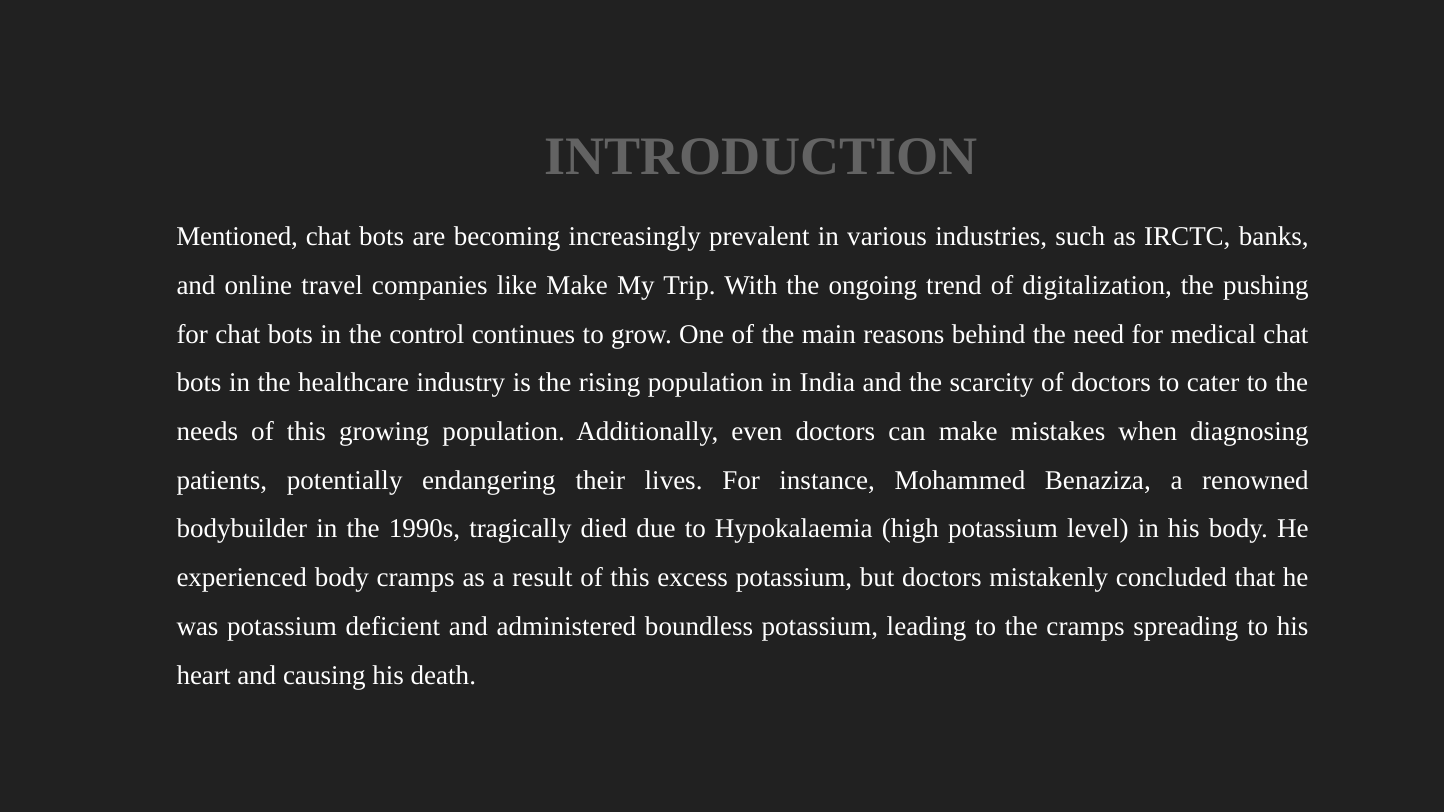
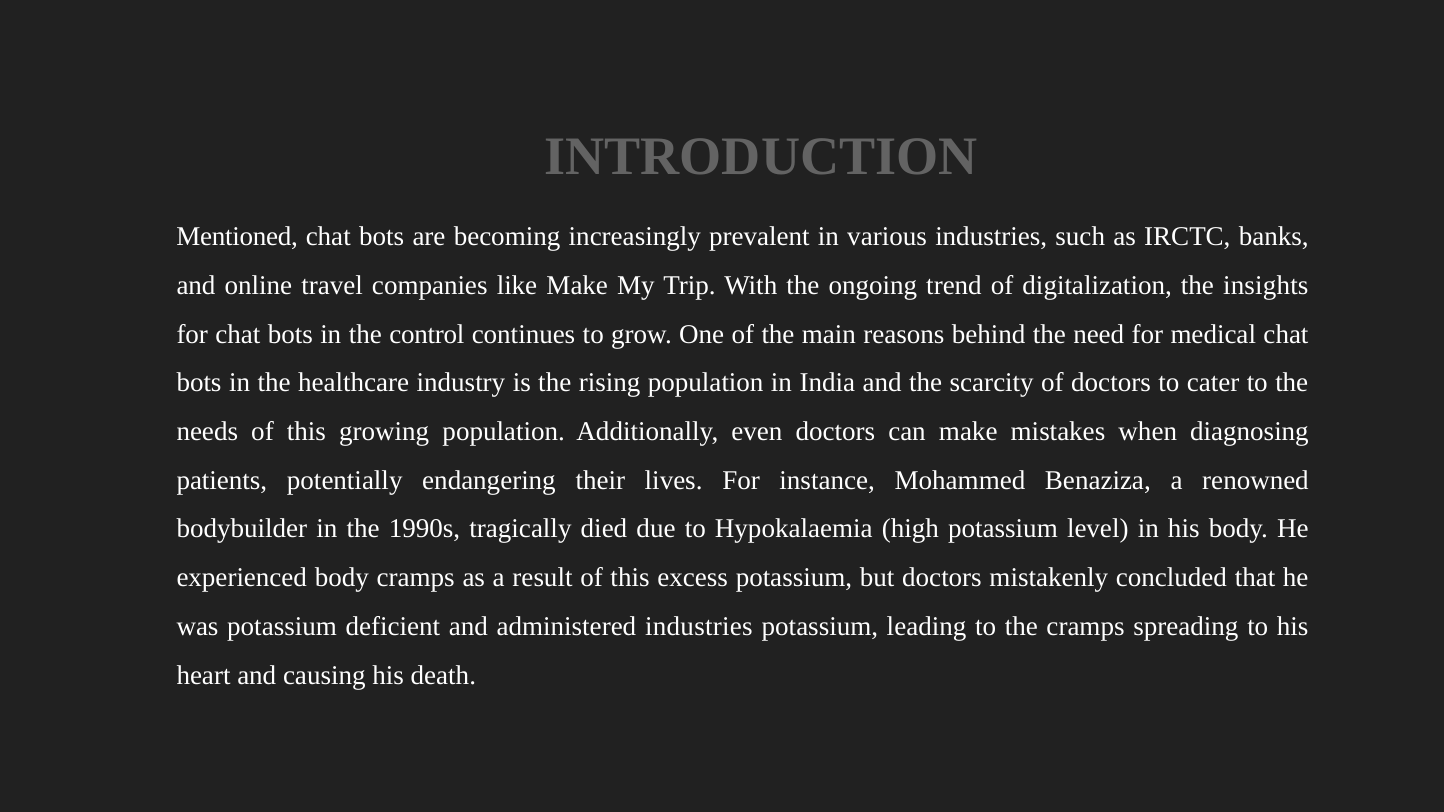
pushing: pushing -> insights (1266, 285)
administered boundless: boundless -> industries (699, 627)
